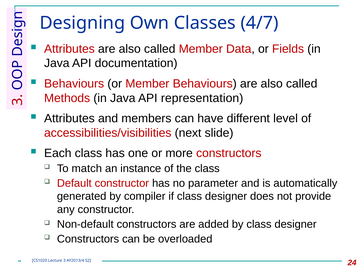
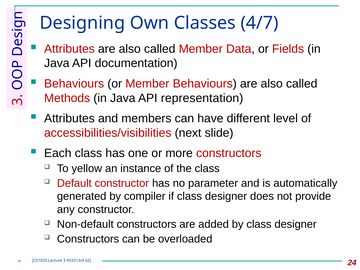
match: match -> yellow (87, 168)
